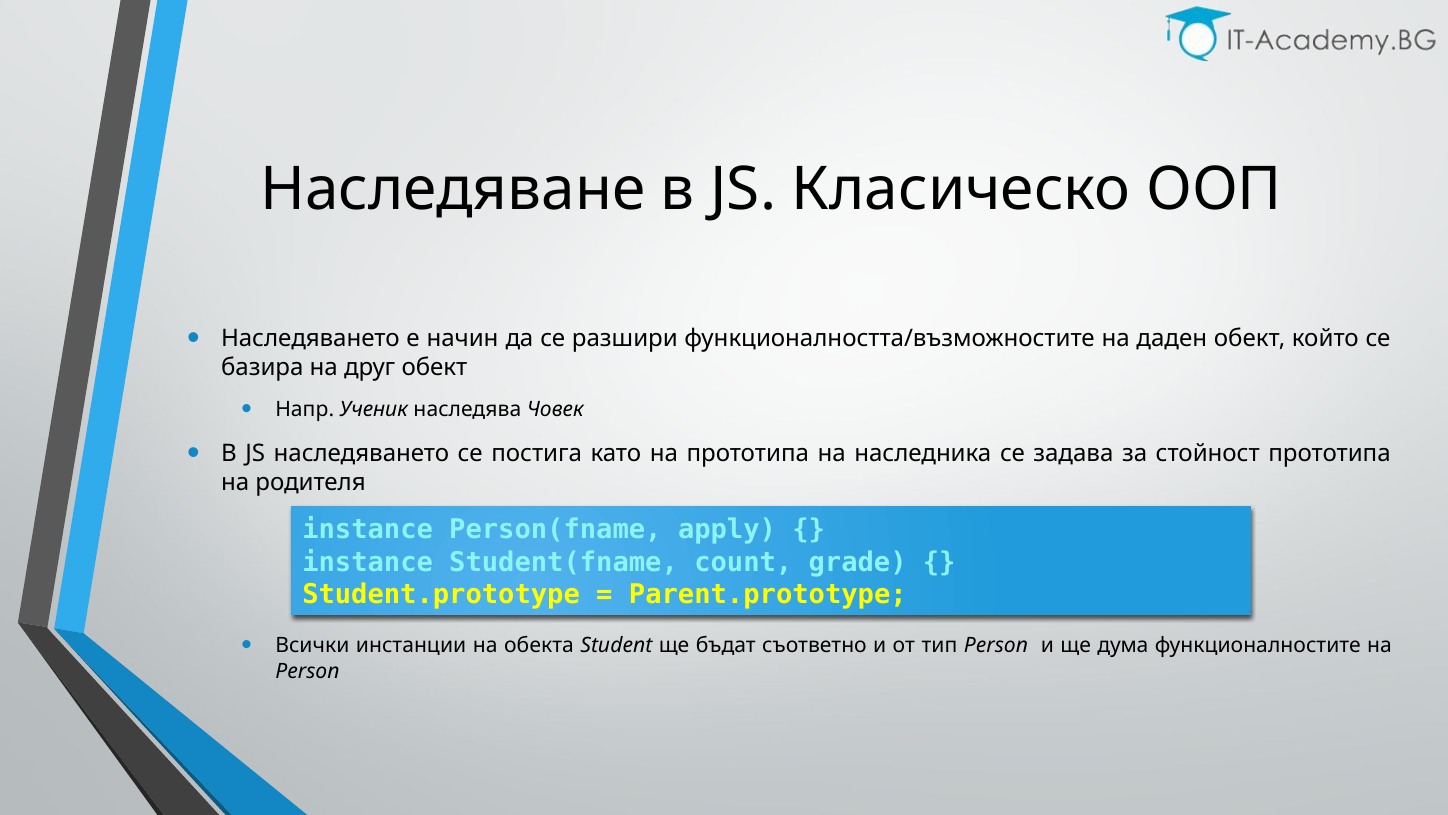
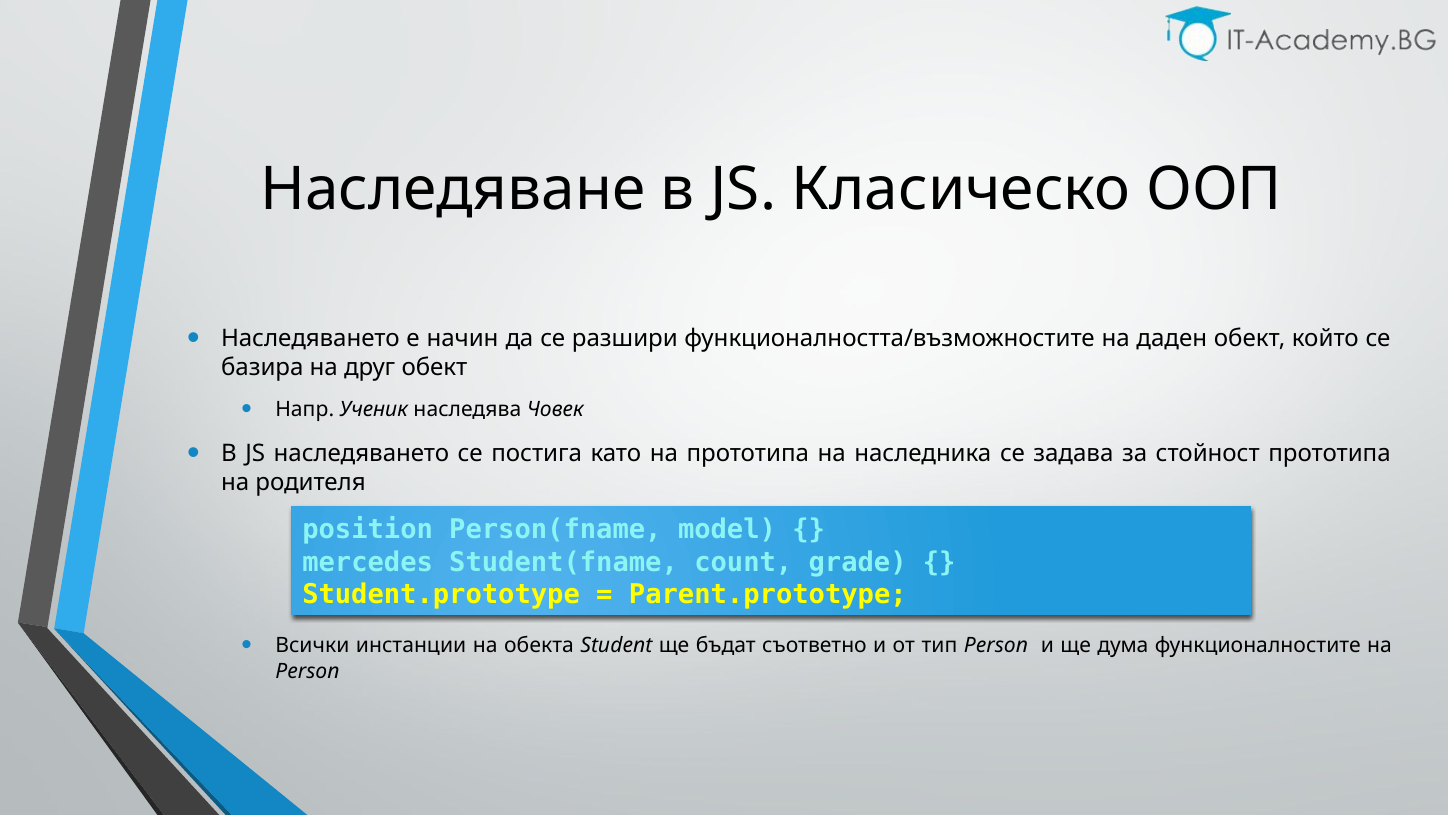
instance: instance -> position (368, 530)
apply: apply -> model (727, 530)
instance: instance -> mercedes (368, 562)
